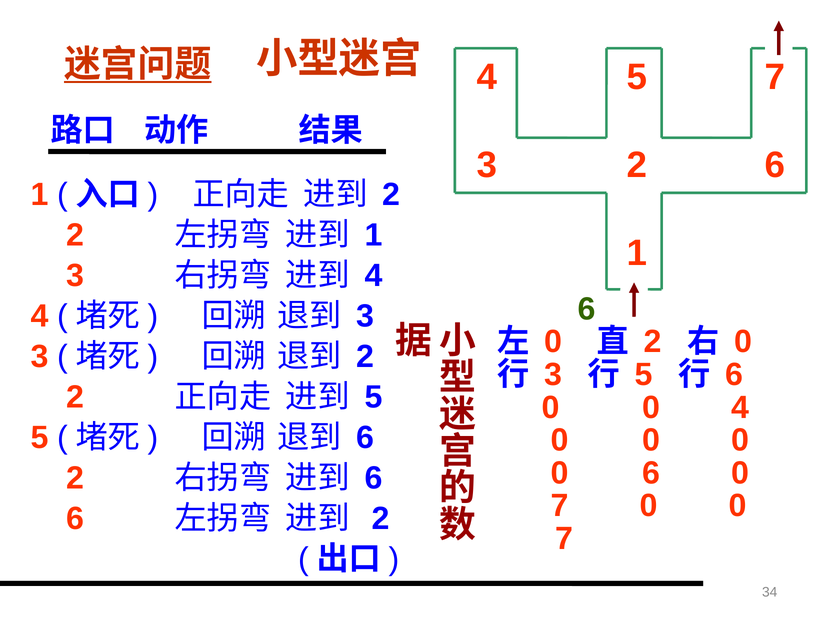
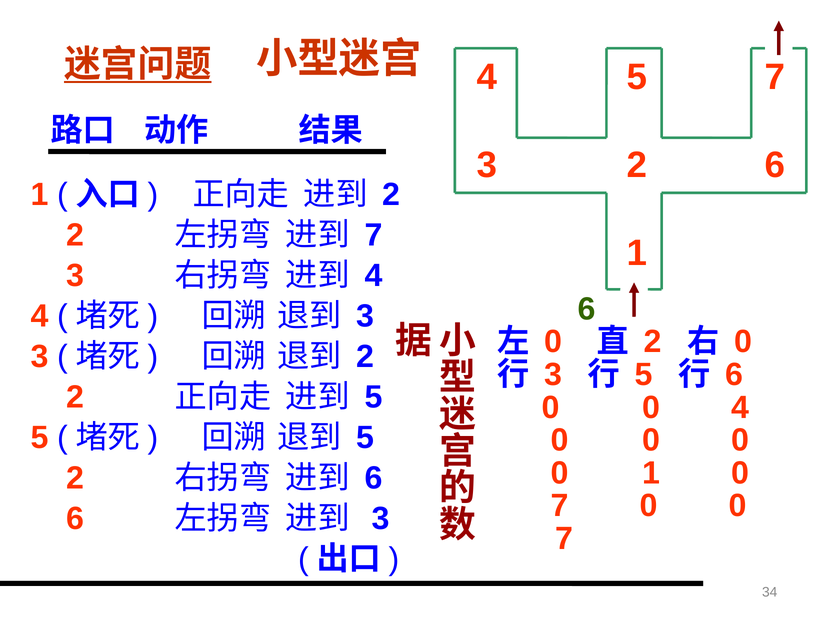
1: 1 -> 7 (374, 235)
6: 6 -> 5 (365, 438)
0 6: 6 -> 1 (651, 473)
2: 2 -> 3 (381, 519)
